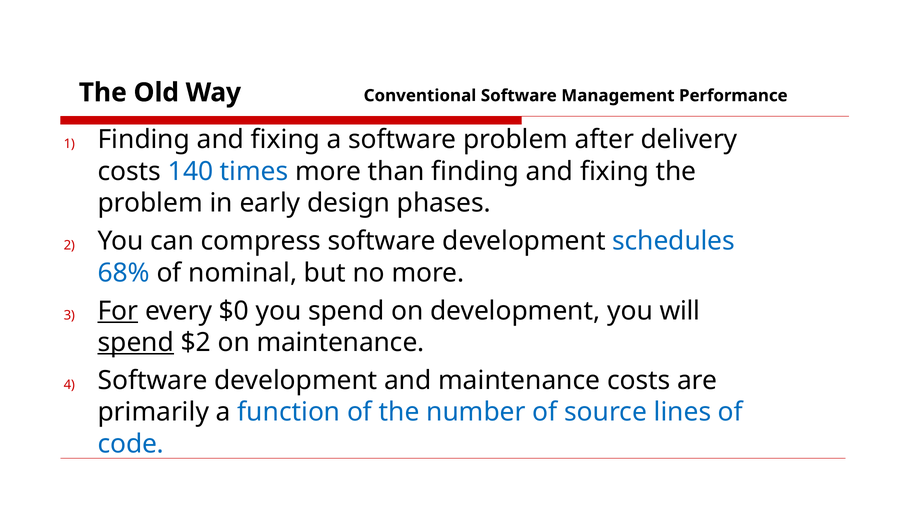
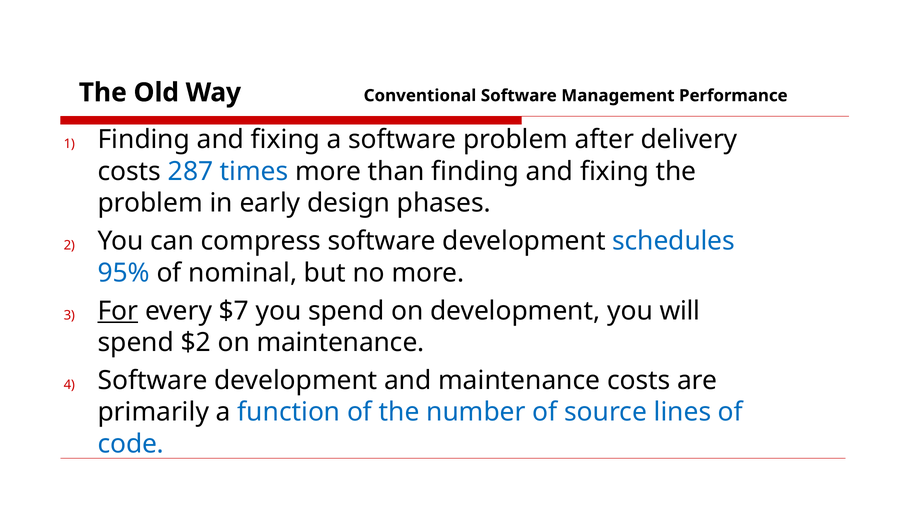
140: 140 -> 287 (191, 172)
68%: 68% -> 95% (124, 273)
$0: $0 -> $7 (234, 311)
spend underline: present -> none (136, 343)
